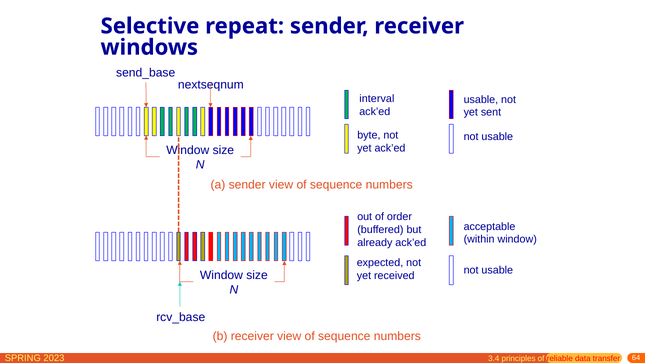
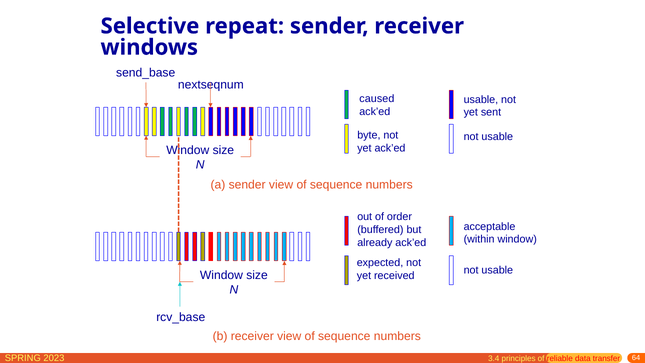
interval: interval -> caused (377, 99)
